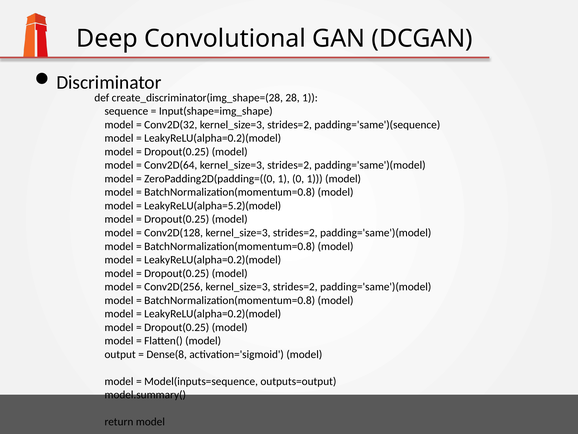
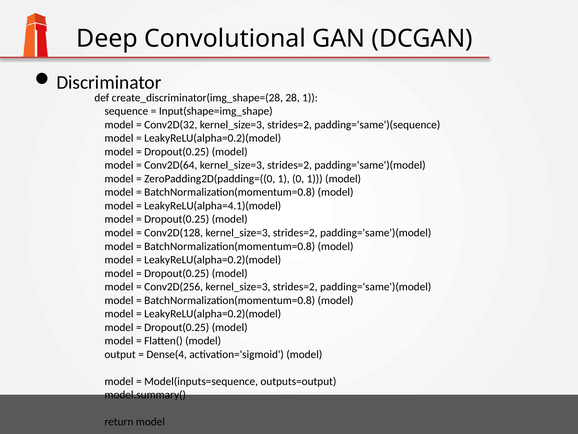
LeakyReLU(alpha=5.2)(model: LeakyReLU(alpha=5.2)(model -> LeakyReLU(alpha=4.1)(model (213, 206)
Dense(8: Dense(8 -> Dense(4 (167, 354)
